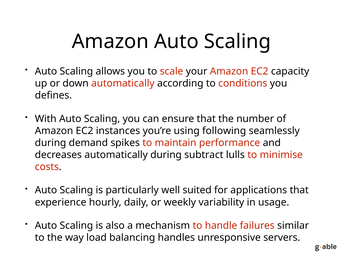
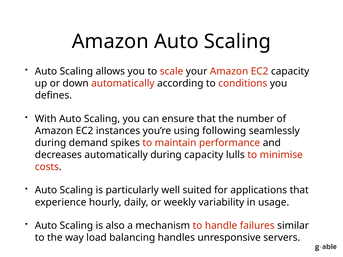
during subtract: subtract -> capacity (204, 155)
